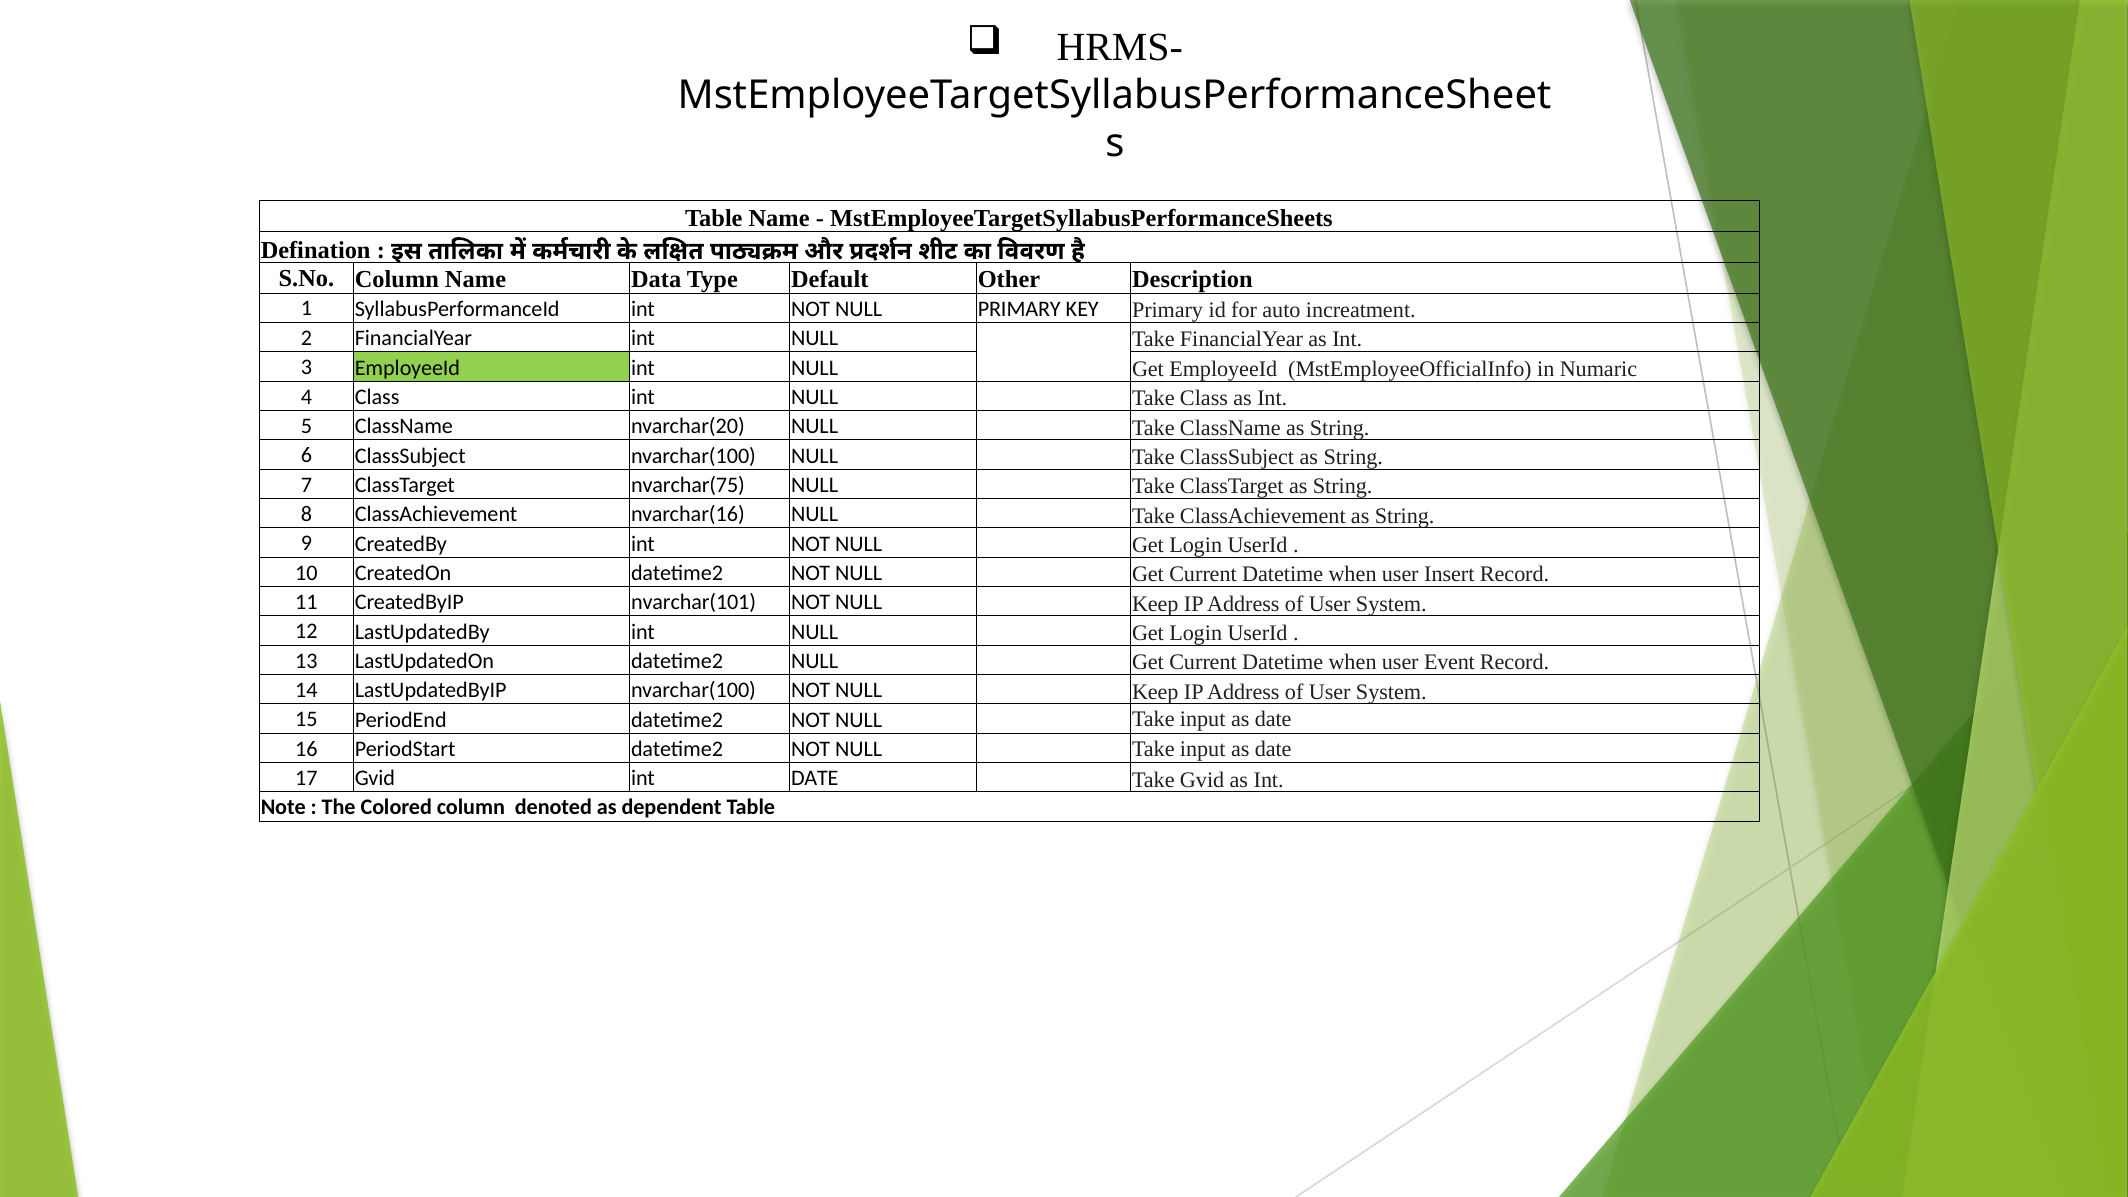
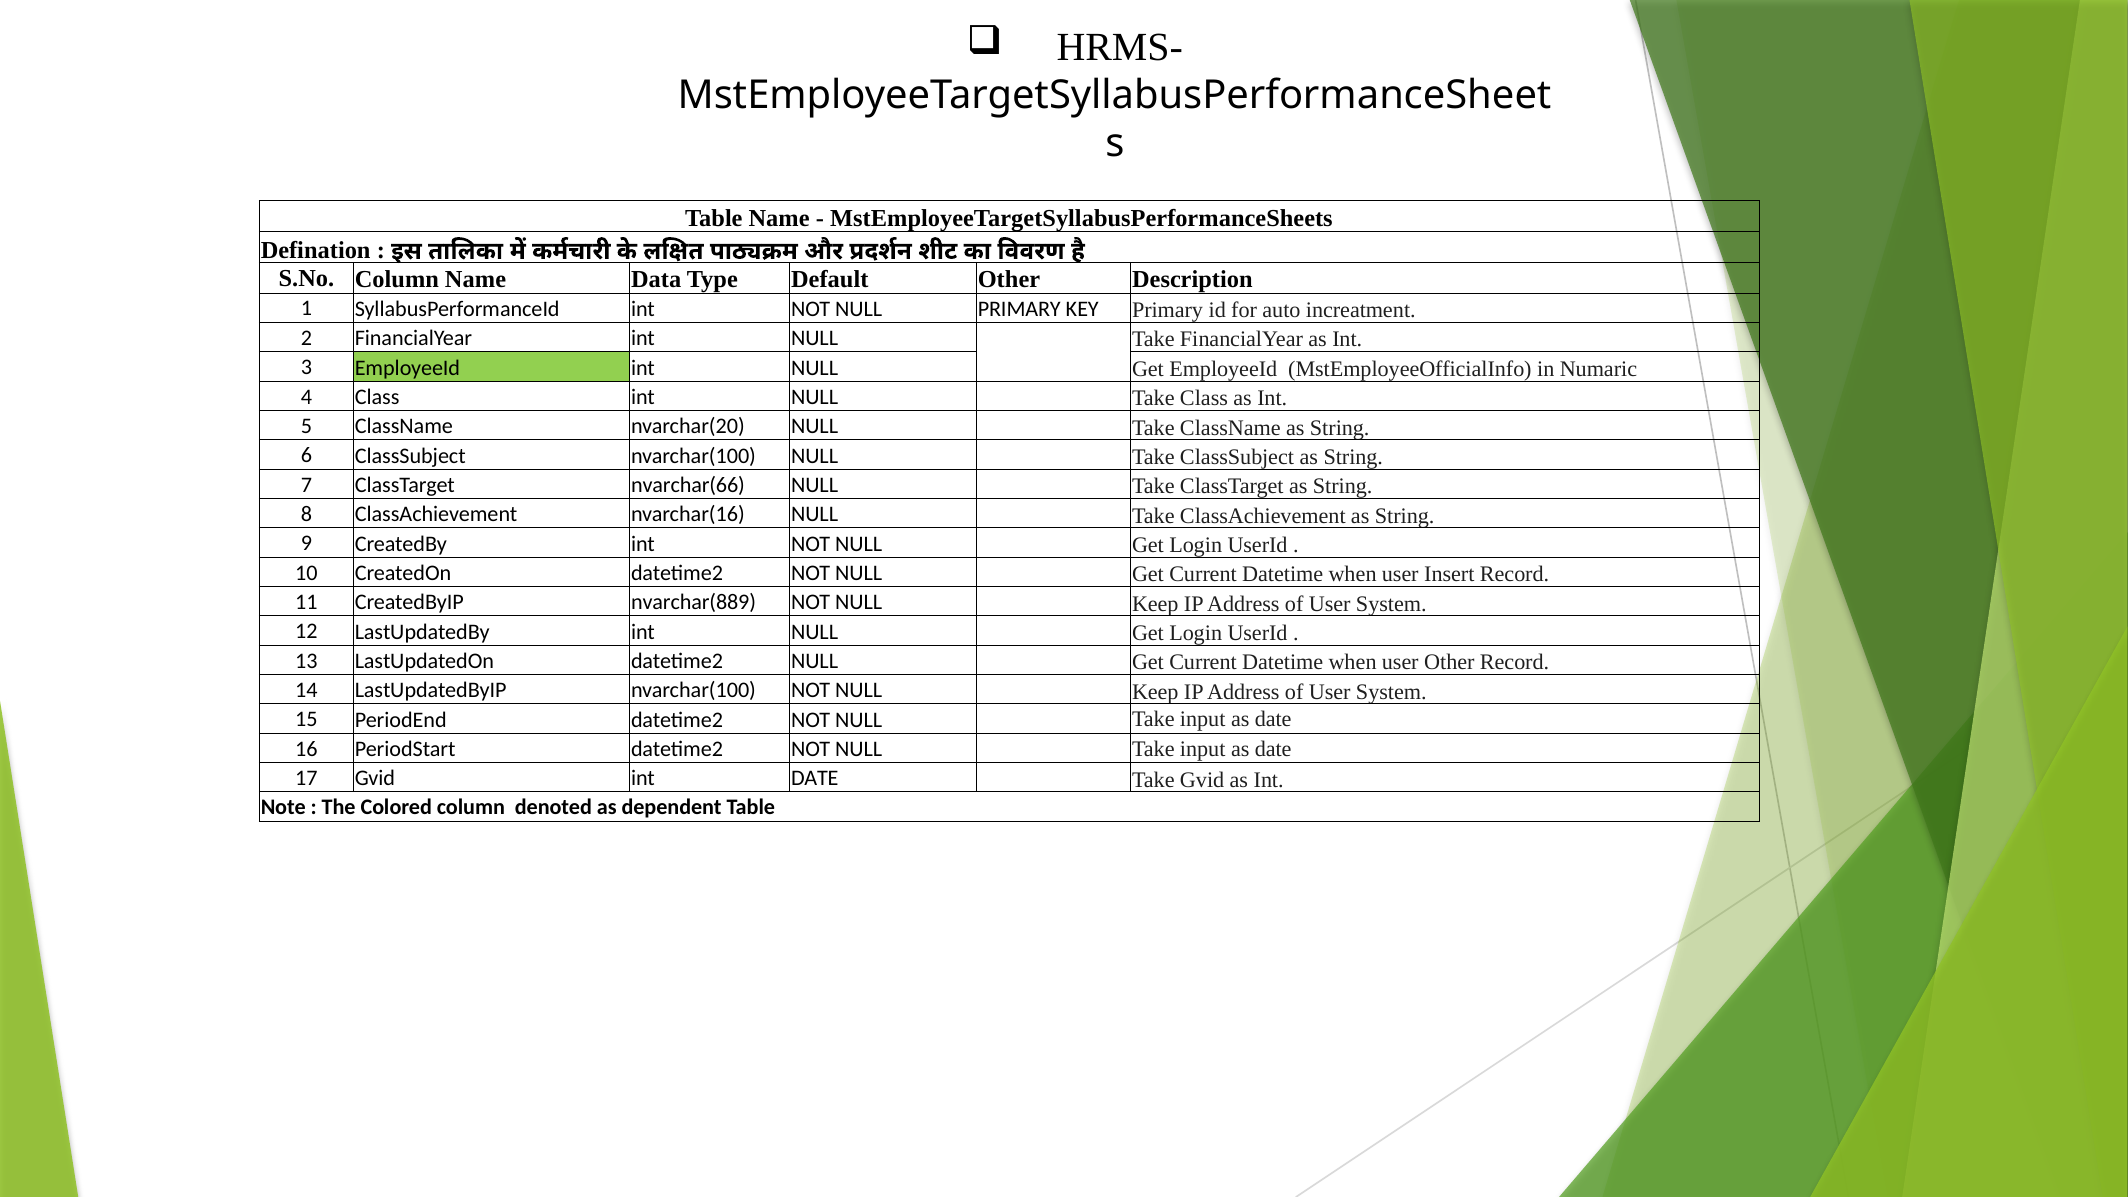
nvarchar(75: nvarchar(75 -> nvarchar(66 (688, 485)
nvarchar(101: nvarchar(101 -> nvarchar(889 (694, 603)
user Event: Event -> Other (1449, 662)
